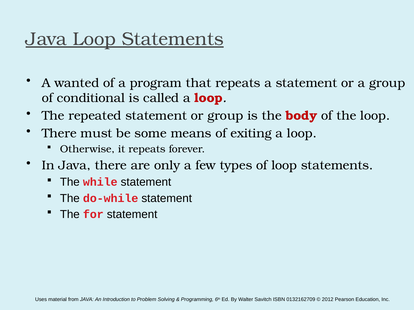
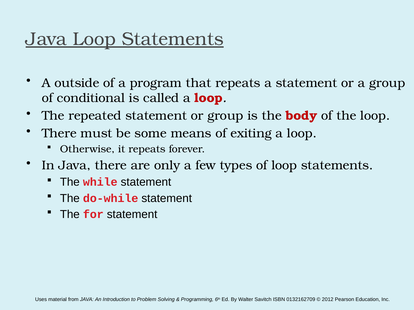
wanted: wanted -> outside (77, 83)
